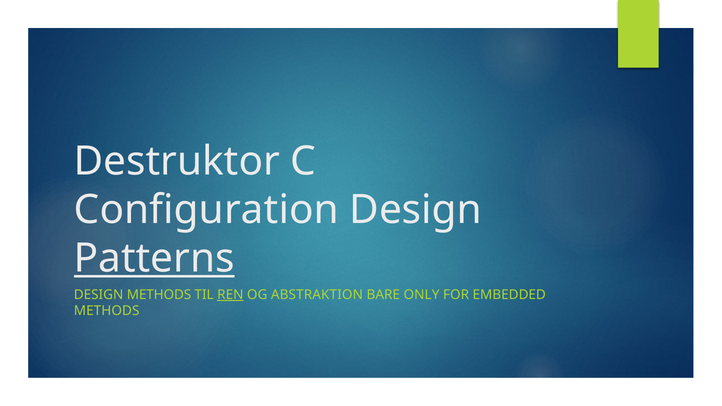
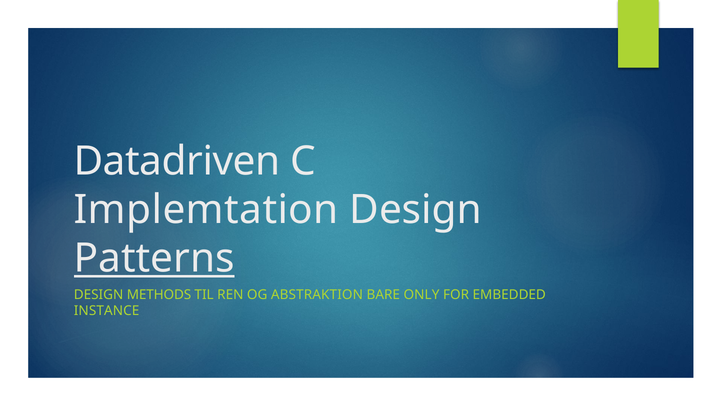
Destruktor: Destruktor -> Datadriven (177, 161)
Configuration: Configuration -> Implemtation (206, 210)
REN underline: present -> none (230, 295)
METHODS: METHODS -> INSTANCE (107, 311)
